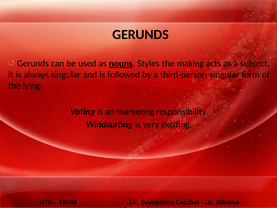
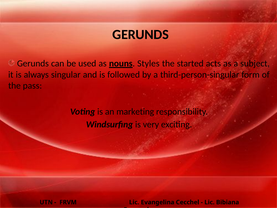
making: making -> started (190, 63)
lying: lying -> pass (32, 86)
